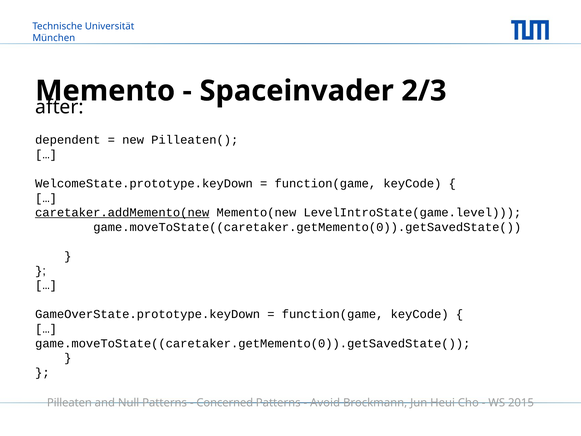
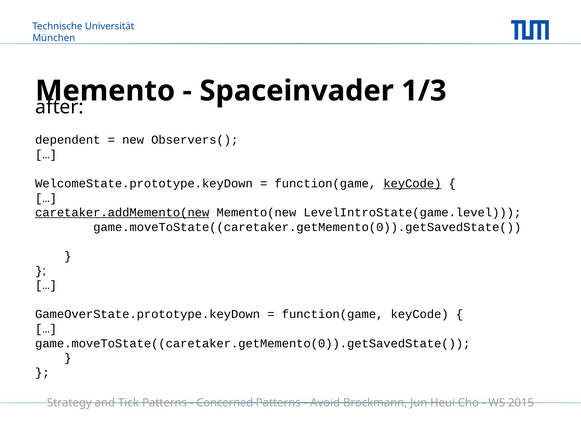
2/3: 2/3 -> 1/3 (424, 91)
Pilleaten(: Pilleaten( -> Observers( (195, 140)
keyCode underline: none -> present (412, 183)
Pilleaten: Pilleaten -> Strategy (69, 403)
Null: Null -> Tick (129, 403)
